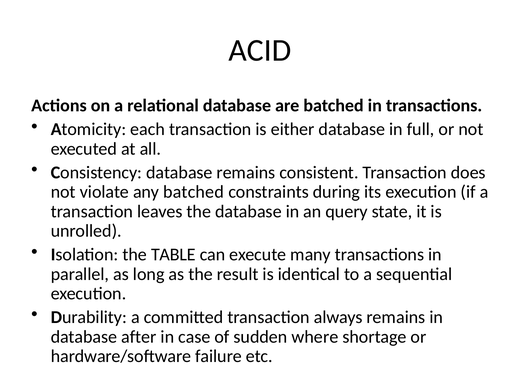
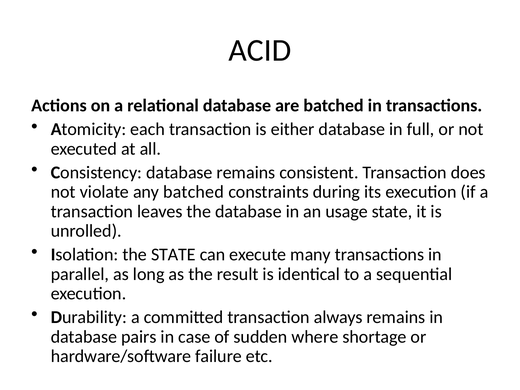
query: query -> usage (347, 211)
the TABLE: TABLE -> STATE (173, 255)
after: after -> pairs (139, 337)
